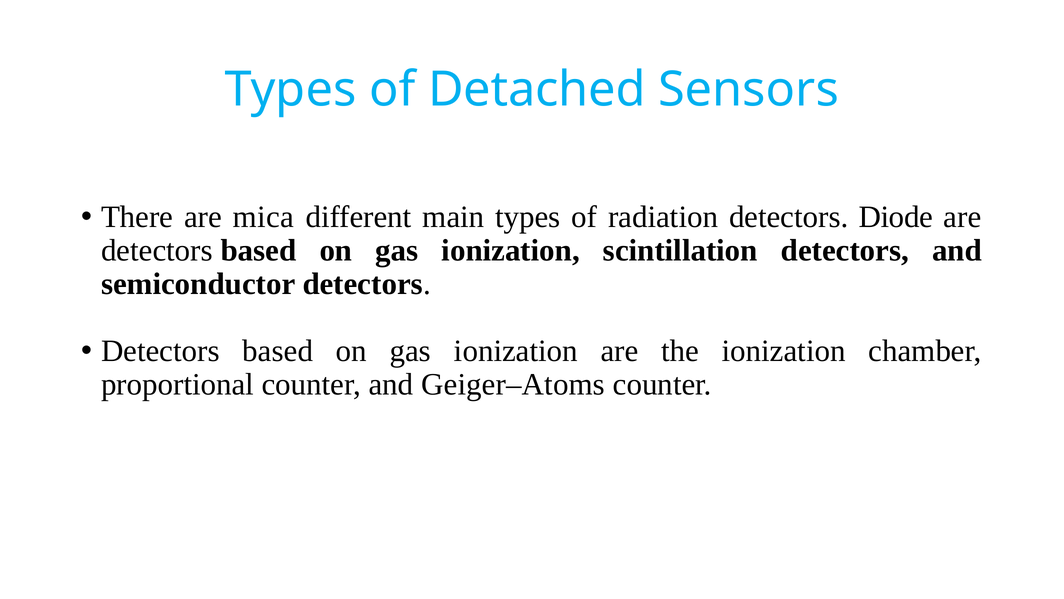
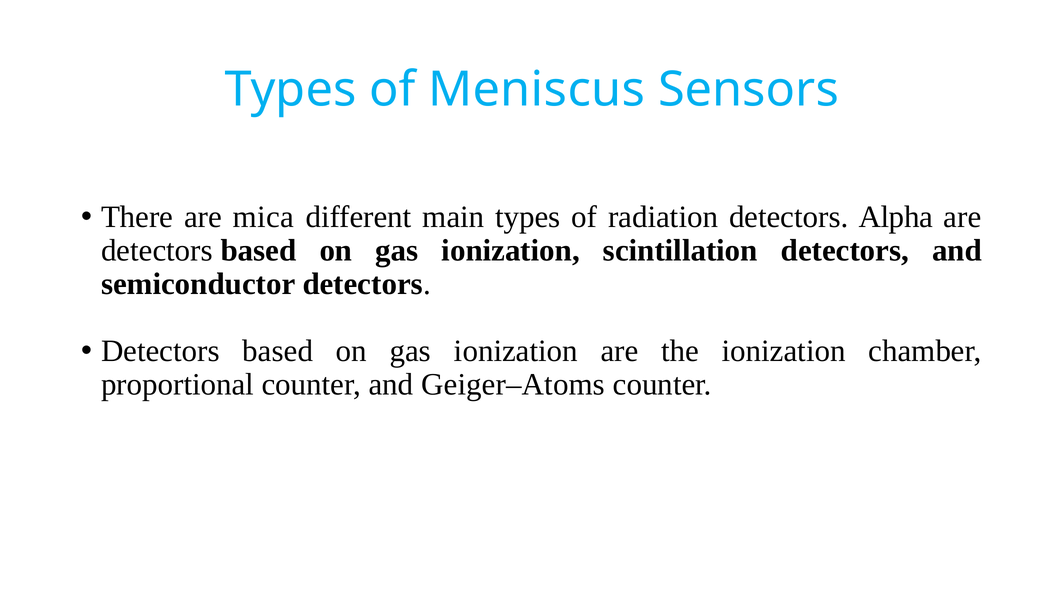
Detached: Detached -> Meniscus (537, 89)
Diode: Diode -> Alpha (896, 217)
